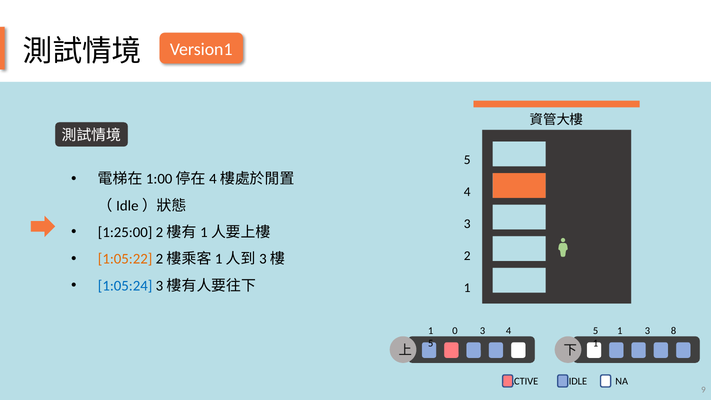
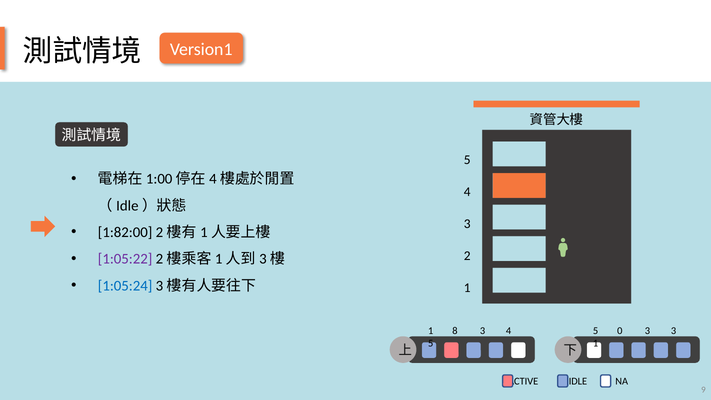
1:25:00: 1:25:00 -> 1:82:00 (125, 232)
1:05:22 colour: orange -> purple (125, 259)
0: 0 -> 8 (455, 331)
5 1: 1 -> 0 (620, 331)
3 8: 8 -> 3 (674, 331)
